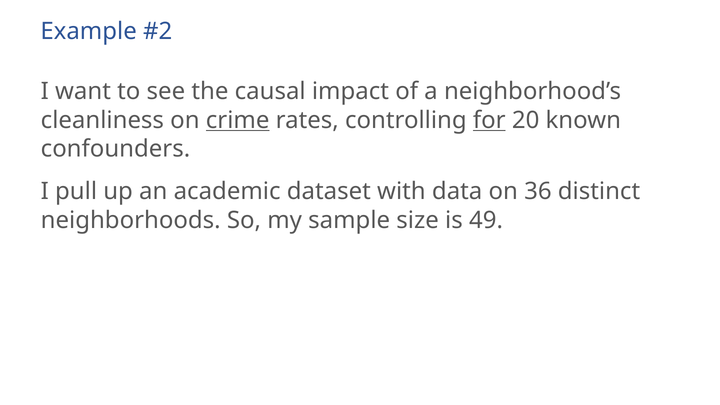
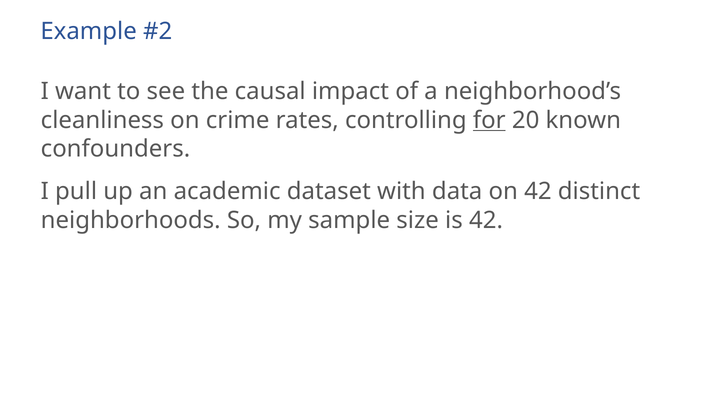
crime underline: present -> none (238, 120)
on 36: 36 -> 42 (538, 191)
is 49: 49 -> 42 (486, 220)
